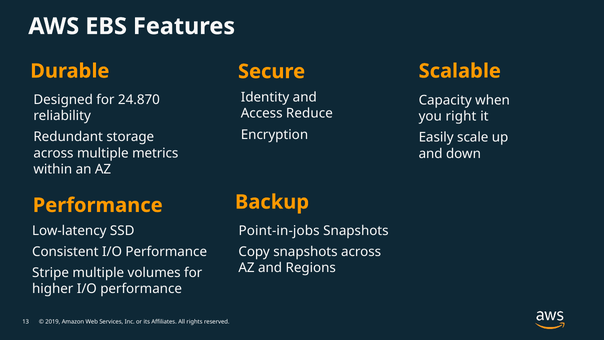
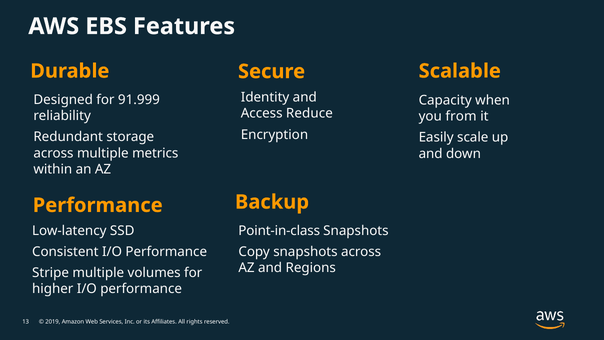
24.870: 24.870 -> 91.999 (139, 100)
right: right -> from (461, 116)
Point-in-jobs: Point-in-jobs -> Point-in-class (279, 230)
